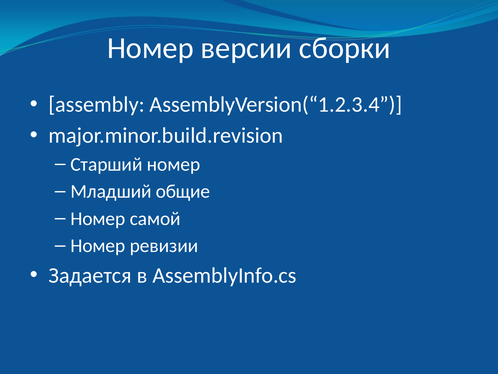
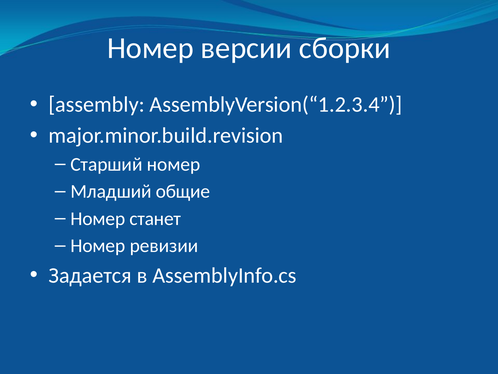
самой: самой -> станет (155, 218)
